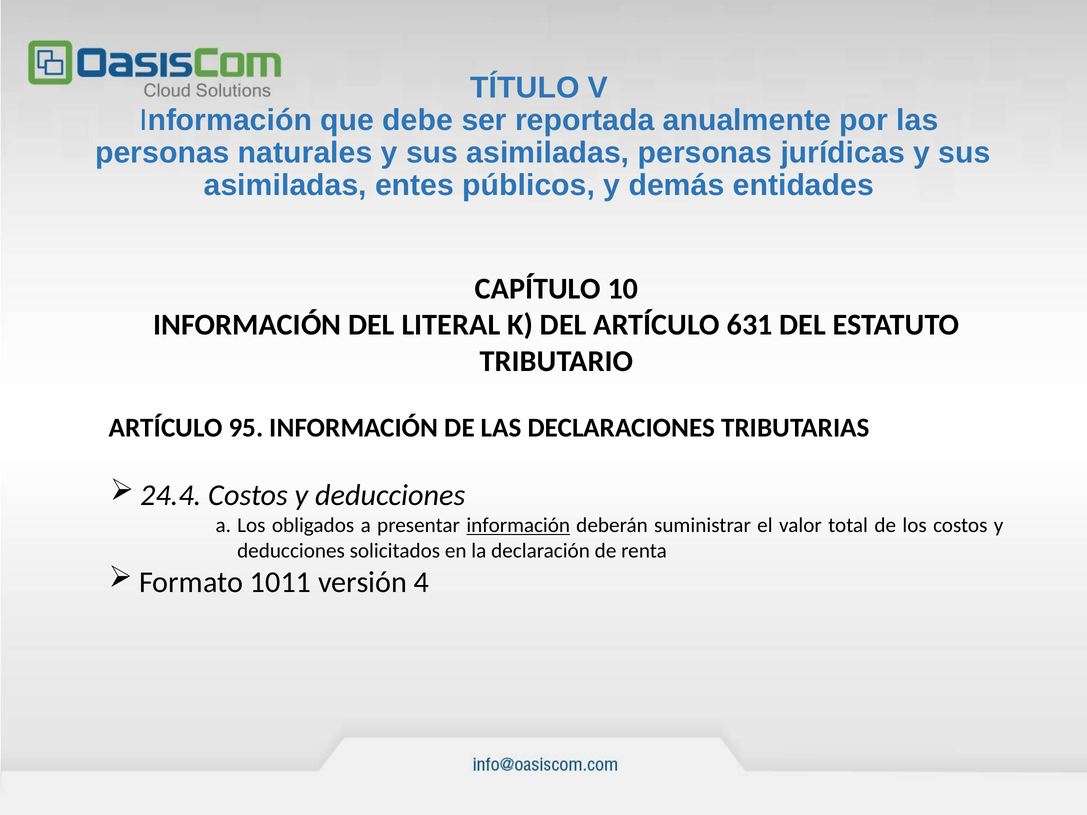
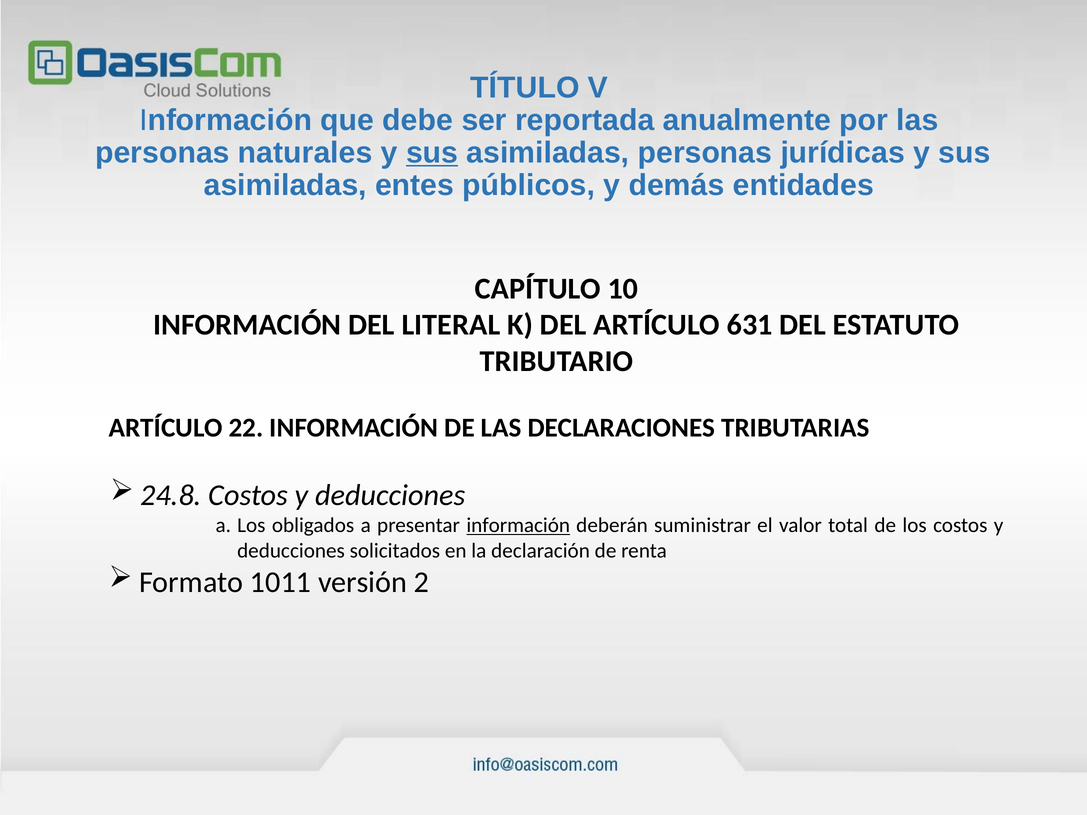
sus underline: none -> present (432, 153)
95: 95 -> 22 (246, 428)
24.4: 24.4 -> 24.8 (171, 495)
4: 4 -> 2 (422, 582)
